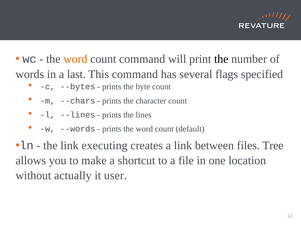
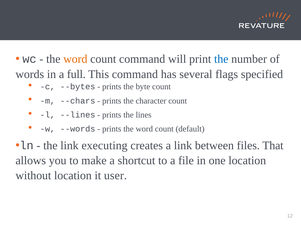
the colour: black -> blue (221, 59)
last: last -> full (76, 74)
Tree: Tree -> That (273, 145)
without actually: actually -> location (73, 175)
